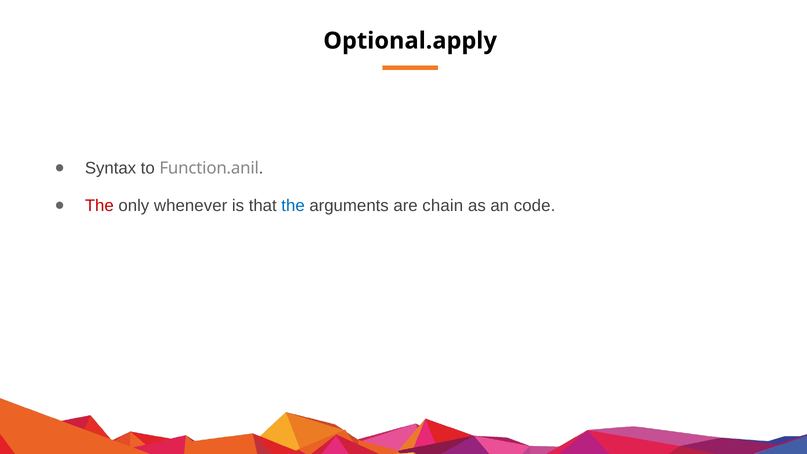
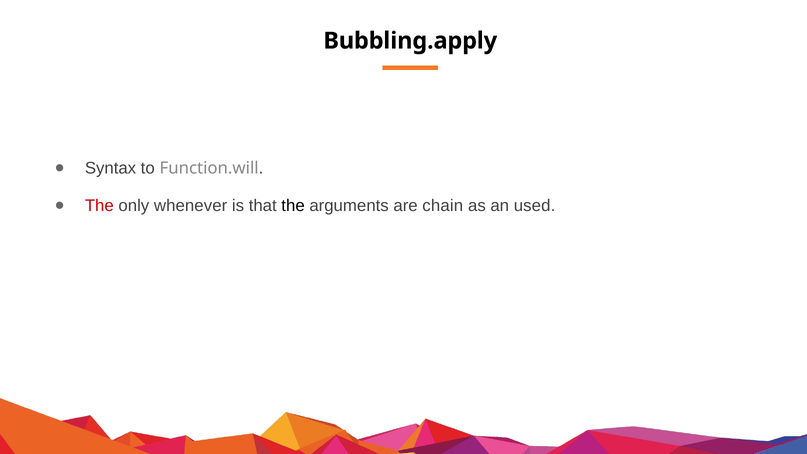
Optional.apply: Optional.apply -> Bubbling.apply (410, 41)
Function.anil: Function.anil -> Function.will (209, 168)
the colour: blue -> black (293, 206)
code: code -> used (535, 206)
